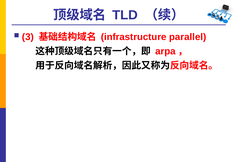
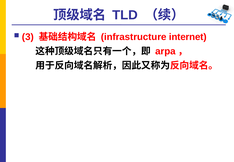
parallel: parallel -> internet (188, 37)
